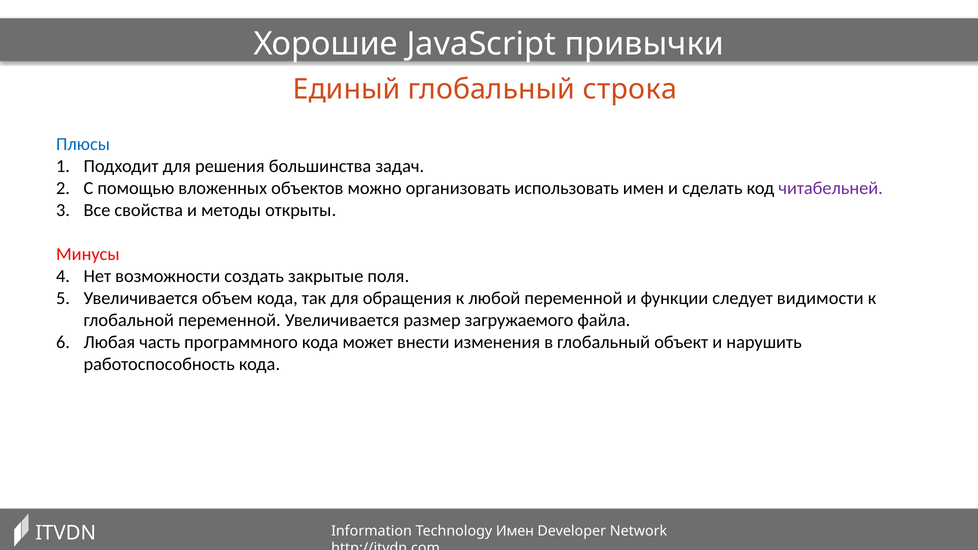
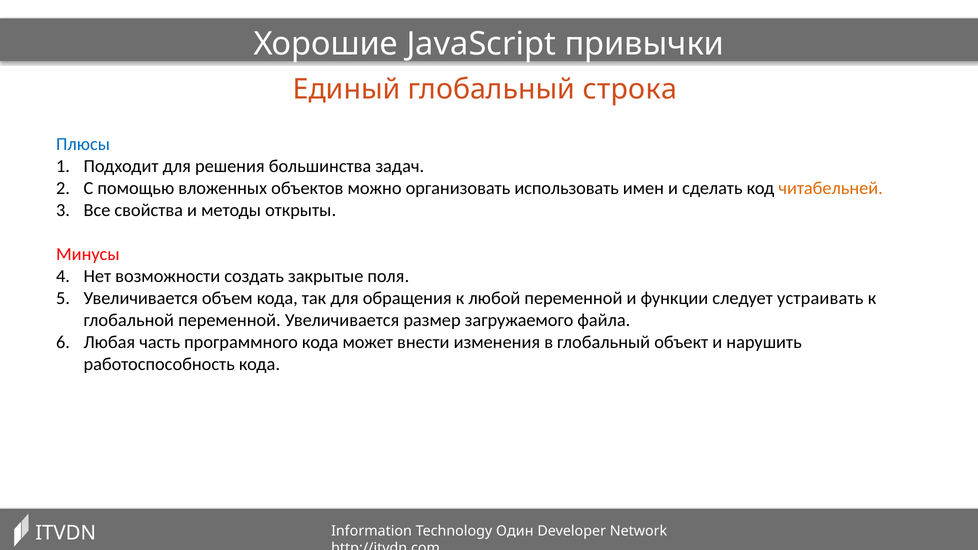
читабельней colour: purple -> orange (831, 188)
видимости: видимости -> устраивать (820, 298)
Technology Имен: Имен -> Один (515, 531)
